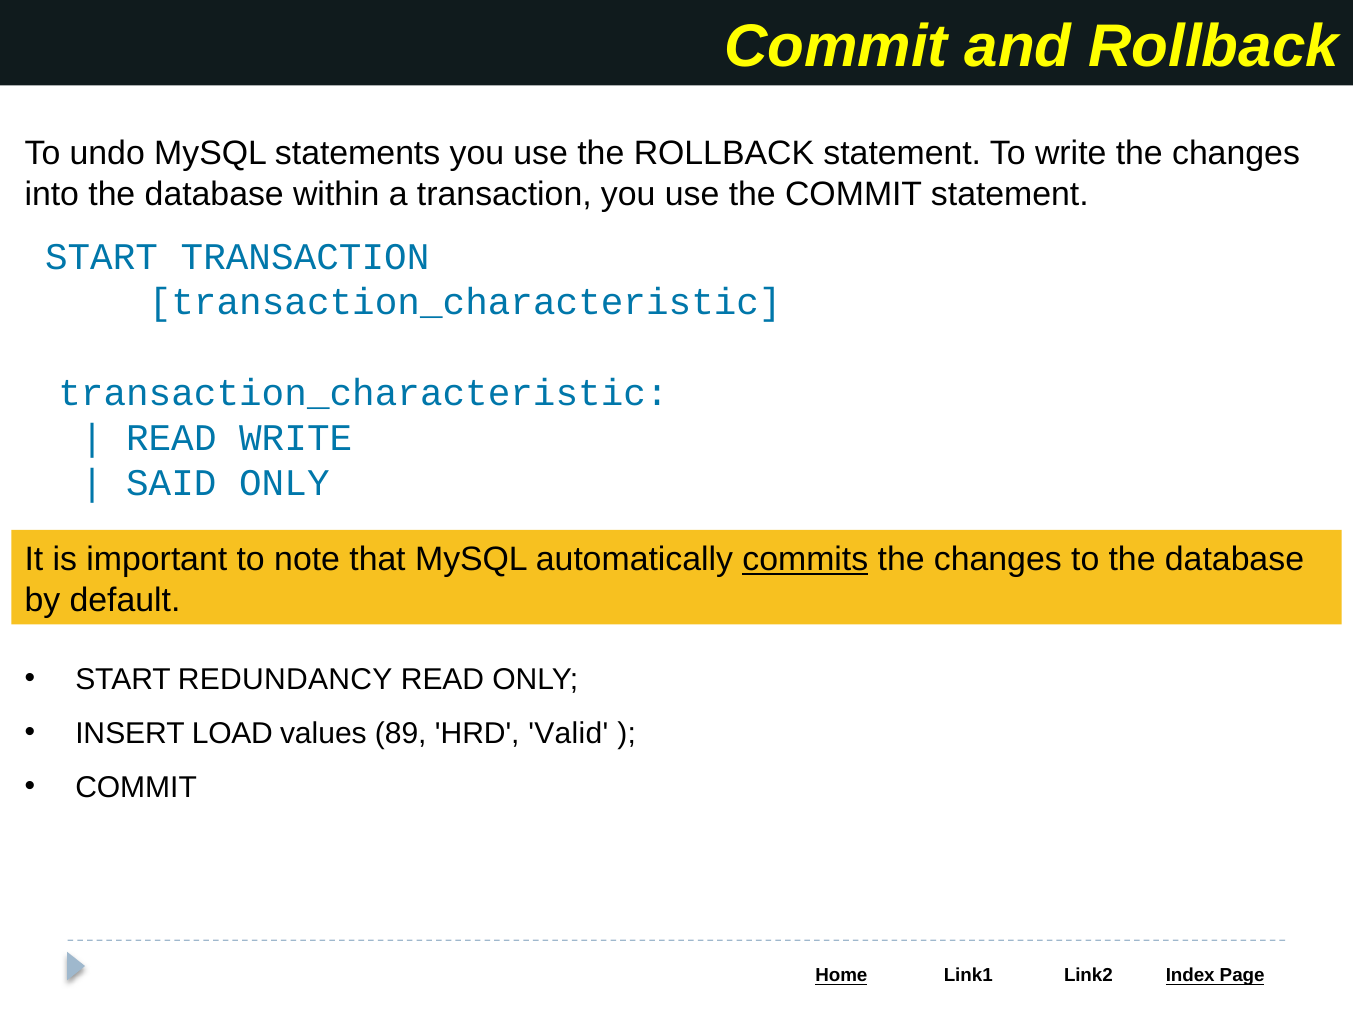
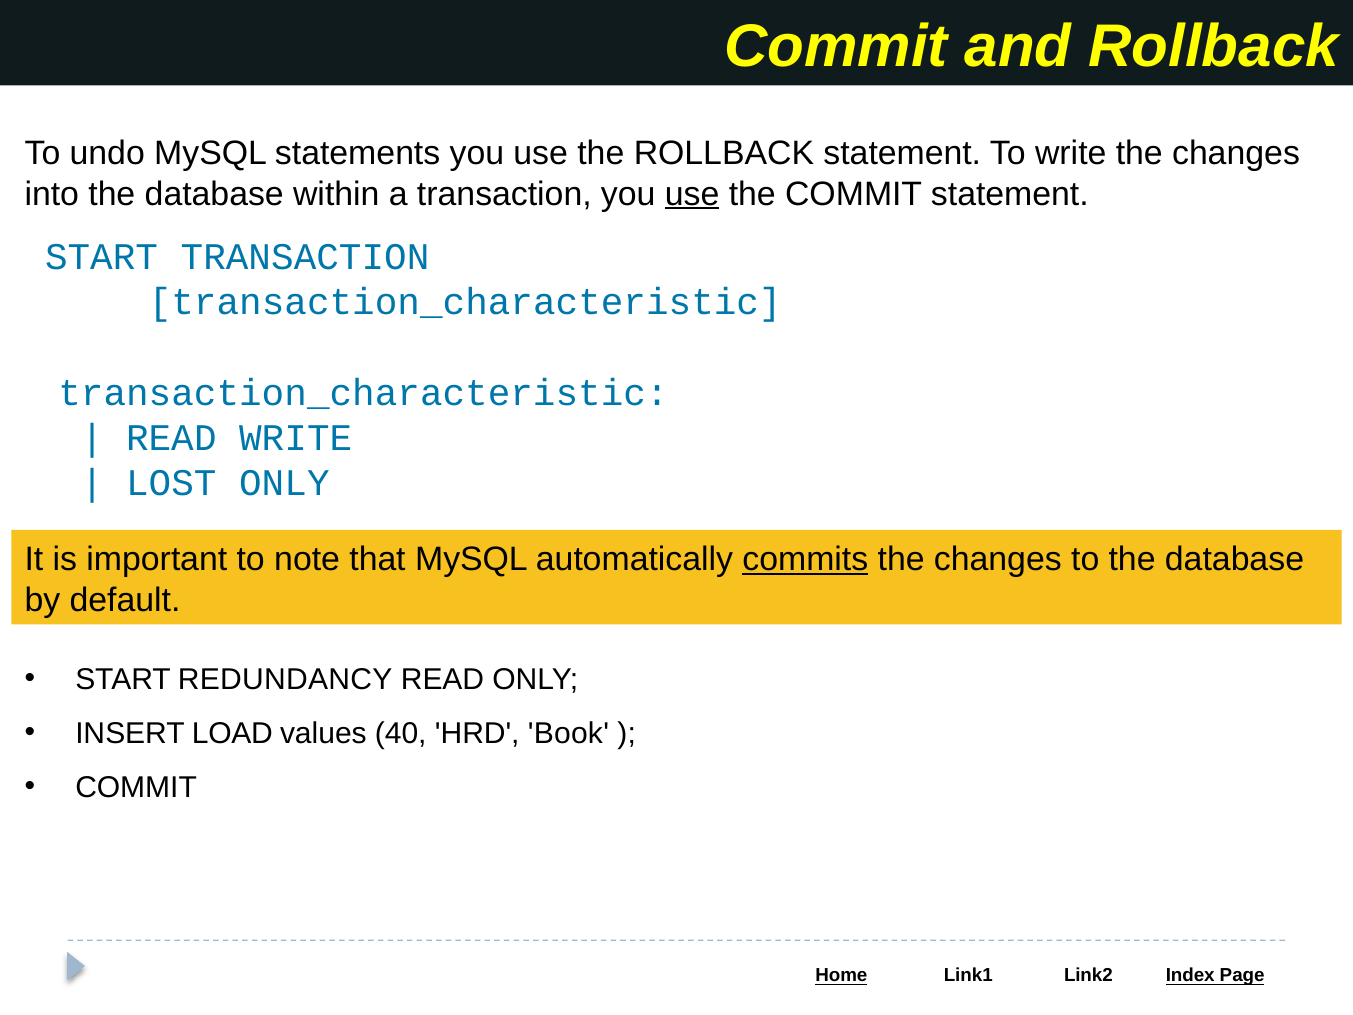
use underline: none -> present (692, 194)
SAID: SAID -> LOST (171, 483)
89: 89 -> 40 (401, 733)
Valid: Valid -> Book (568, 733)
